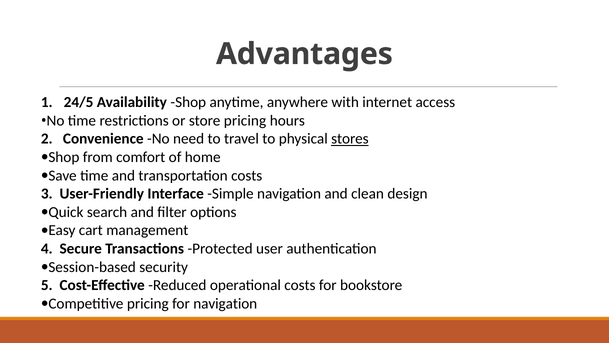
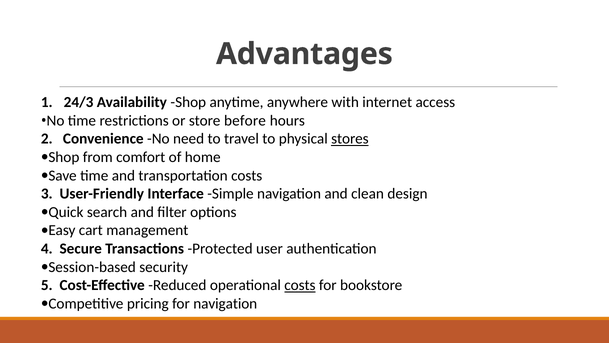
24/5: 24/5 -> 24/3 (79, 102)
store pricing: pricing -> before (245, 121)
costs underline: none -> present (300, 285)
